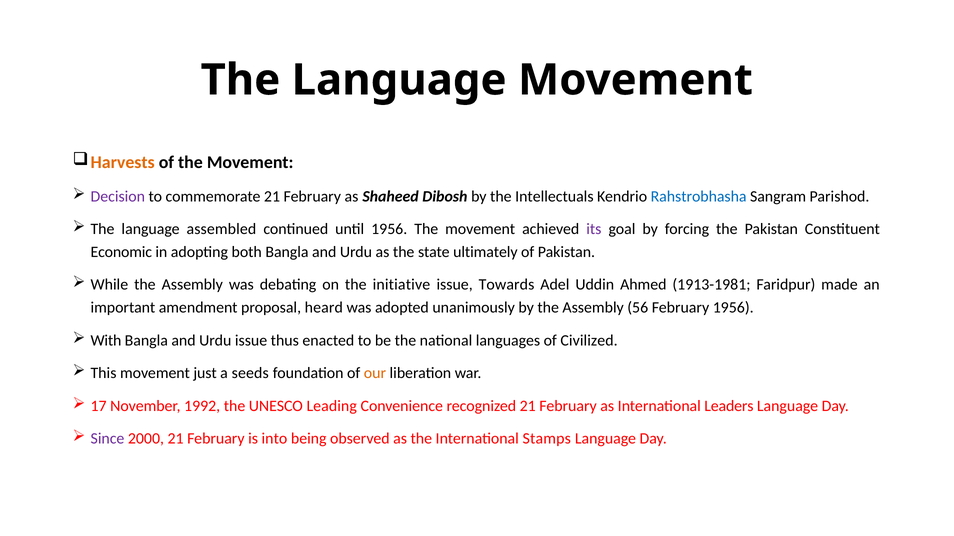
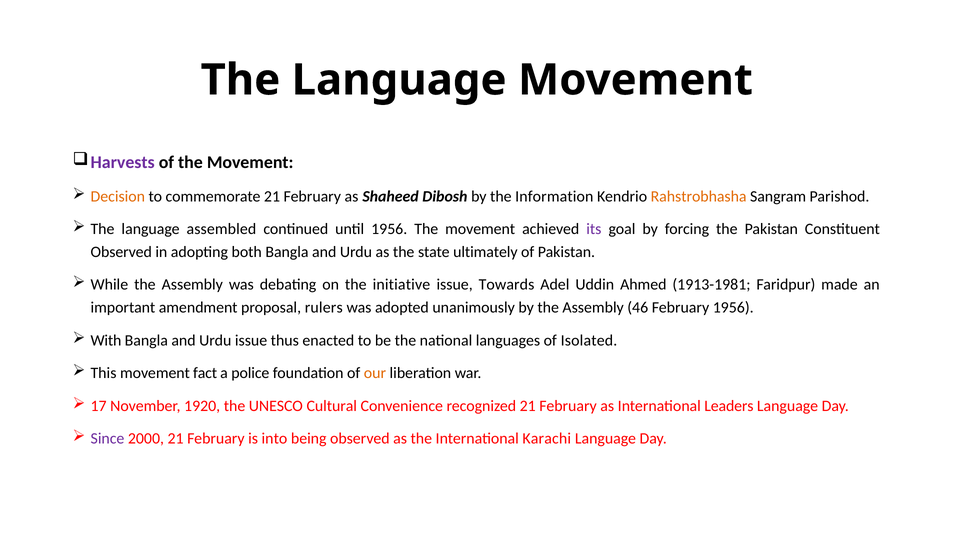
Harvests colour: orange -> purple (123, 163)
Decision colour: purple -> orange (118, 197)
Intellectuals: Intellectuals -> Information (554, 197)
Rahstrobhasha colour: blue -> orange (699, 197)
Economic: Economic -> Observed (121, 252)
heard: heard -> rulers (324, 308)
56: 56 -> 46 (638, 308)
Civilized: Civilized -> Isolated (589, 341)
just: just -> fact (205, 374)
seeds: seeds -> police (250, 374)
1992: 1992 -> 1920 (202, 406)
Leading: Leading -> Cultural (332, 406)
Stamps: Stamps -> Karachi (547, 439)
